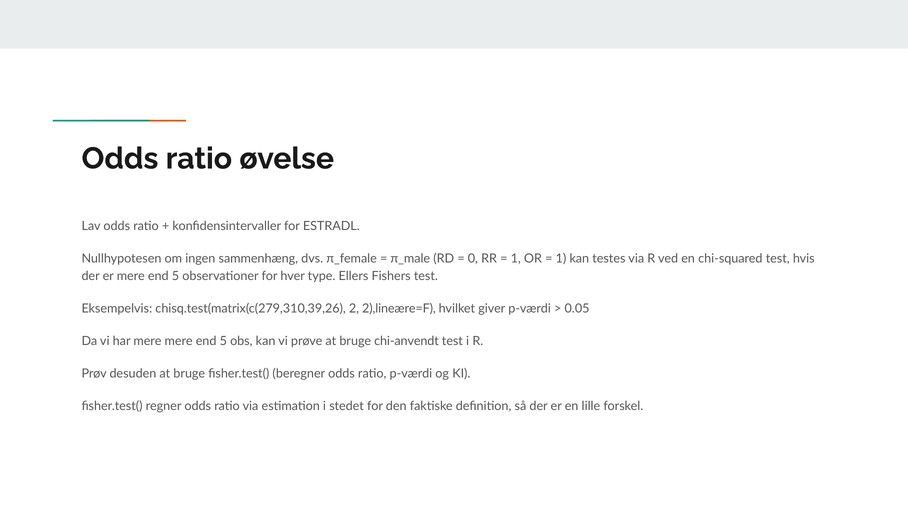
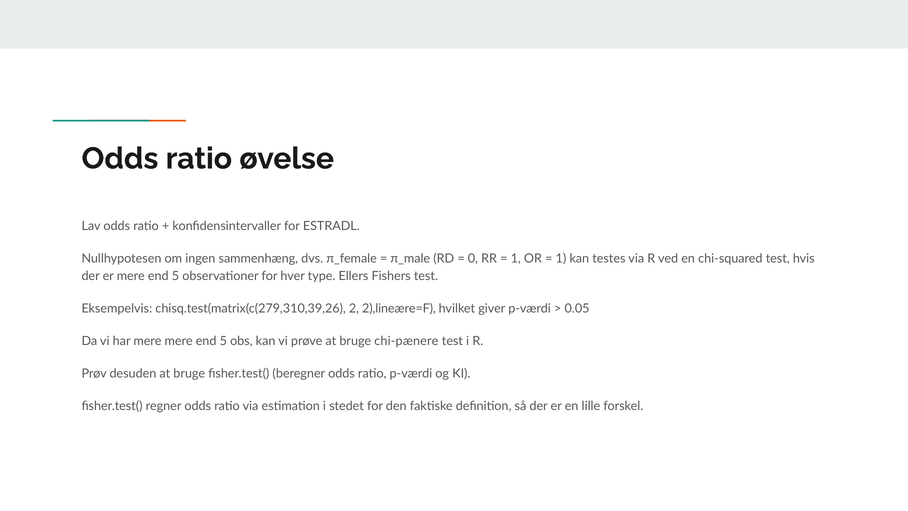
chi-anvendt: chi-anvendt -> chi-pænere (406, 341)
